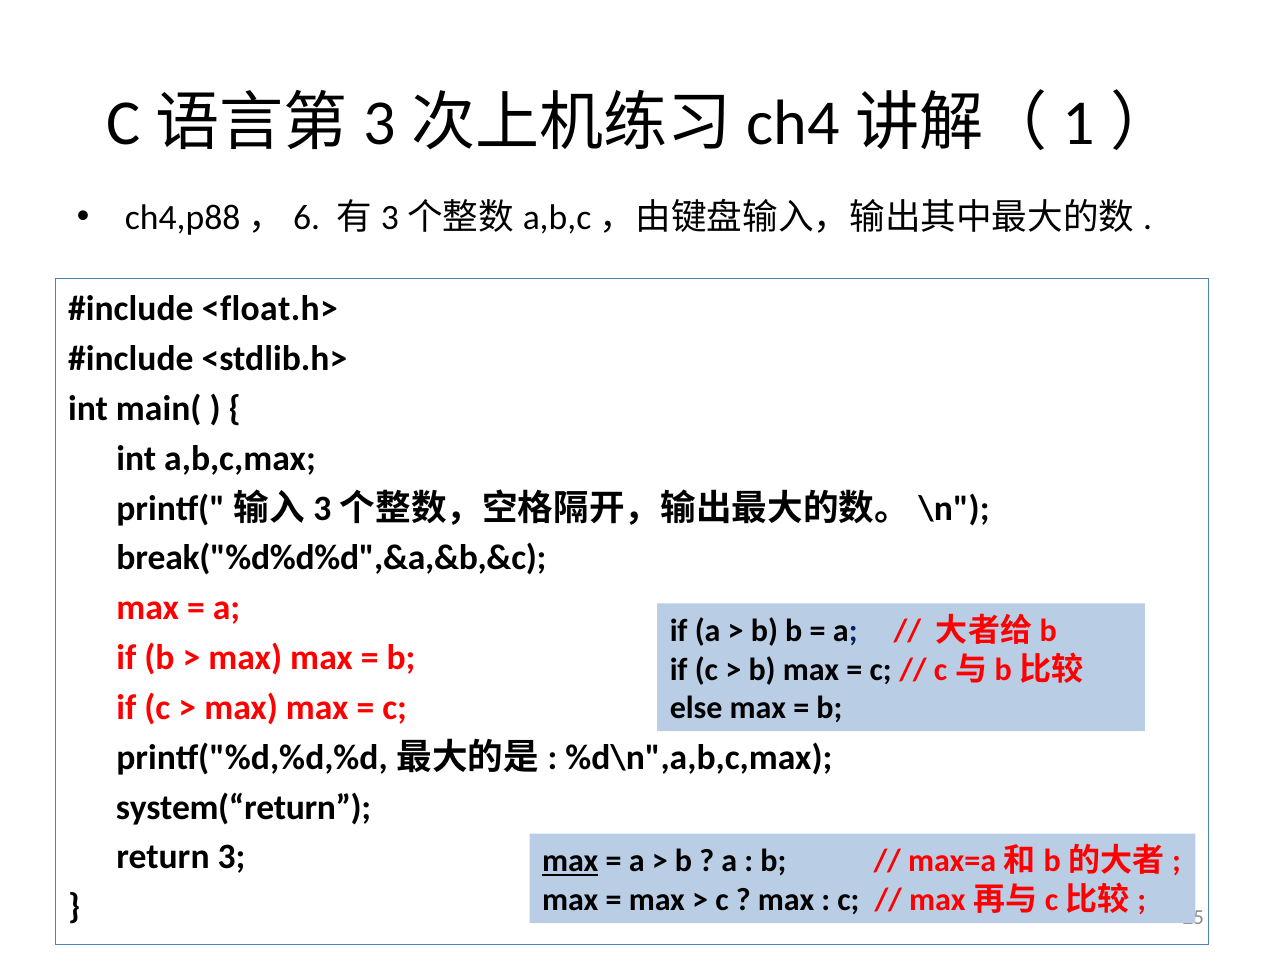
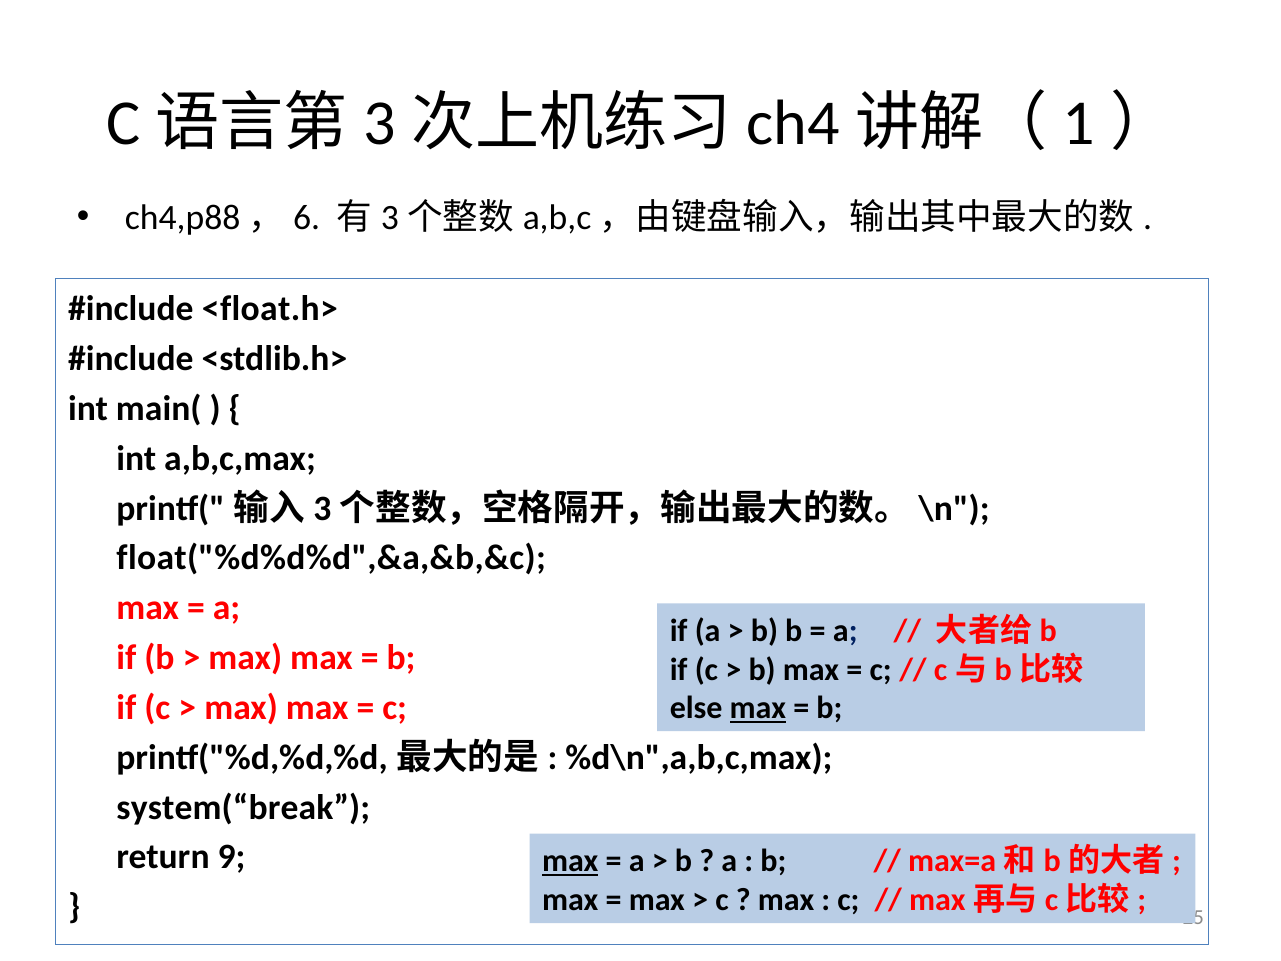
break("%d%d%d",&a,&b,&c: break("%d%d%d",&a,&b,&c -> float("%d%d%d",&a,&b,&c (331, 558)
max underline: none -> present (758, 708)
system(“return: system(“return -> system(“break (243, 807)
3: 3 -> 9 (232, 857)
